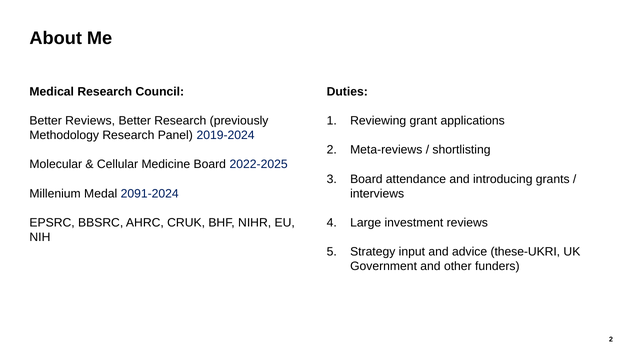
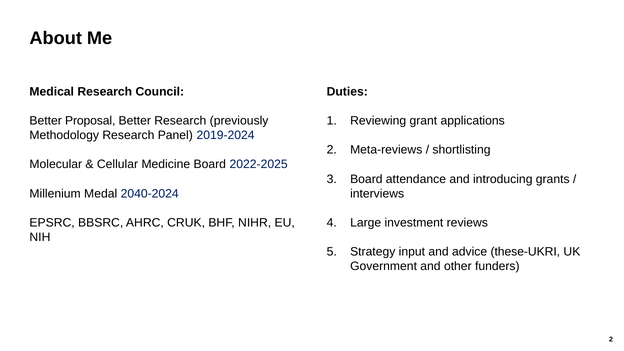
Better Reviews: Reviews -> Proposal (90, 121)
2091-2024: 2091-2024 -> 2040-2024 (150, 194)
